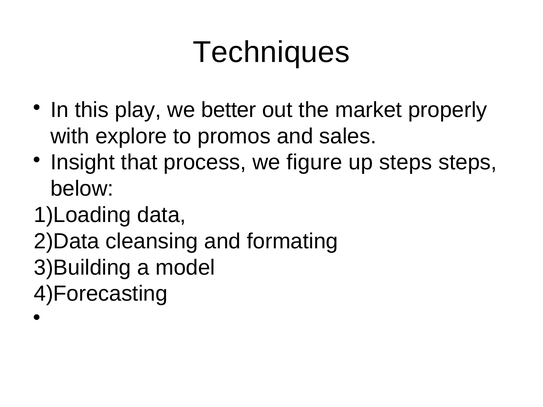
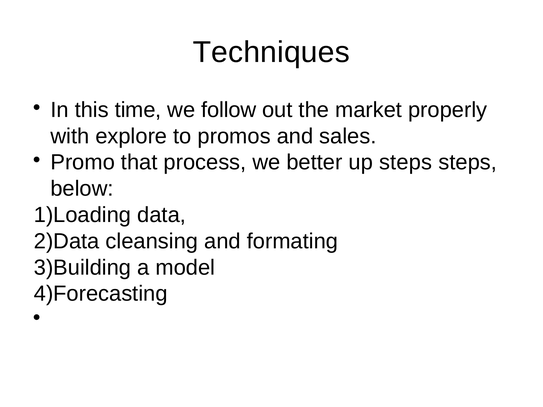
play: play -> time (138, 110)
better: better -> follow (229, 110)
Insight: Insight -> Promo (83, 163)
figure: figure -> better (314, 163)
